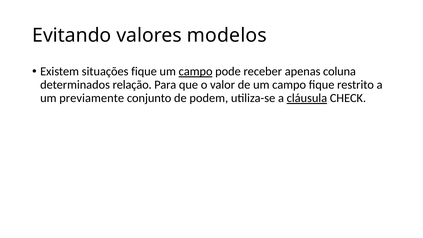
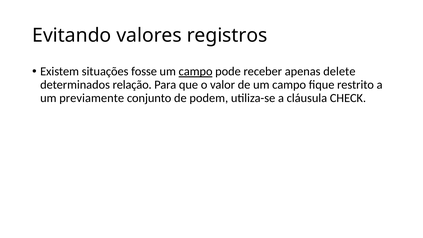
modelos: modelos -> registros (227, 36)
situações fique: fique -> fosse (144, 72)
coluna: coluna -> delete (339, 72)
cláusula underline: present -> none (307, 98)
